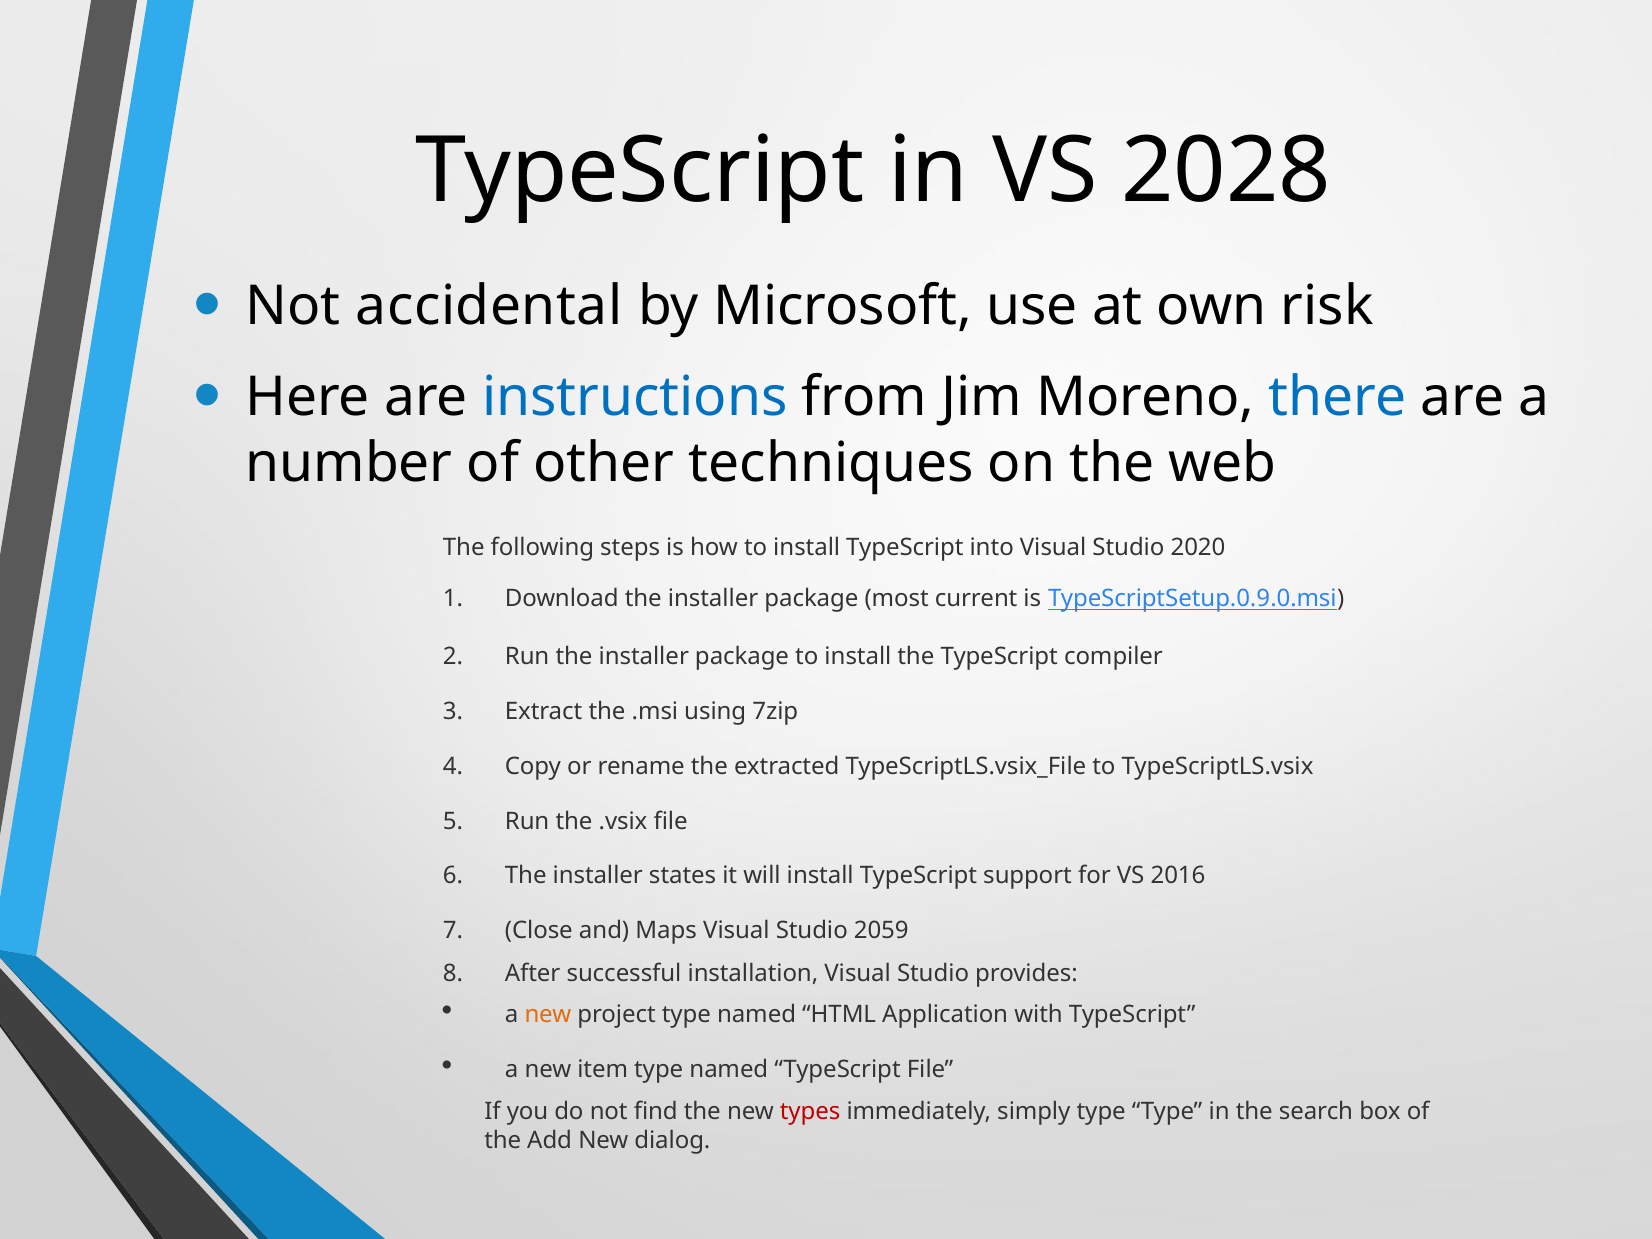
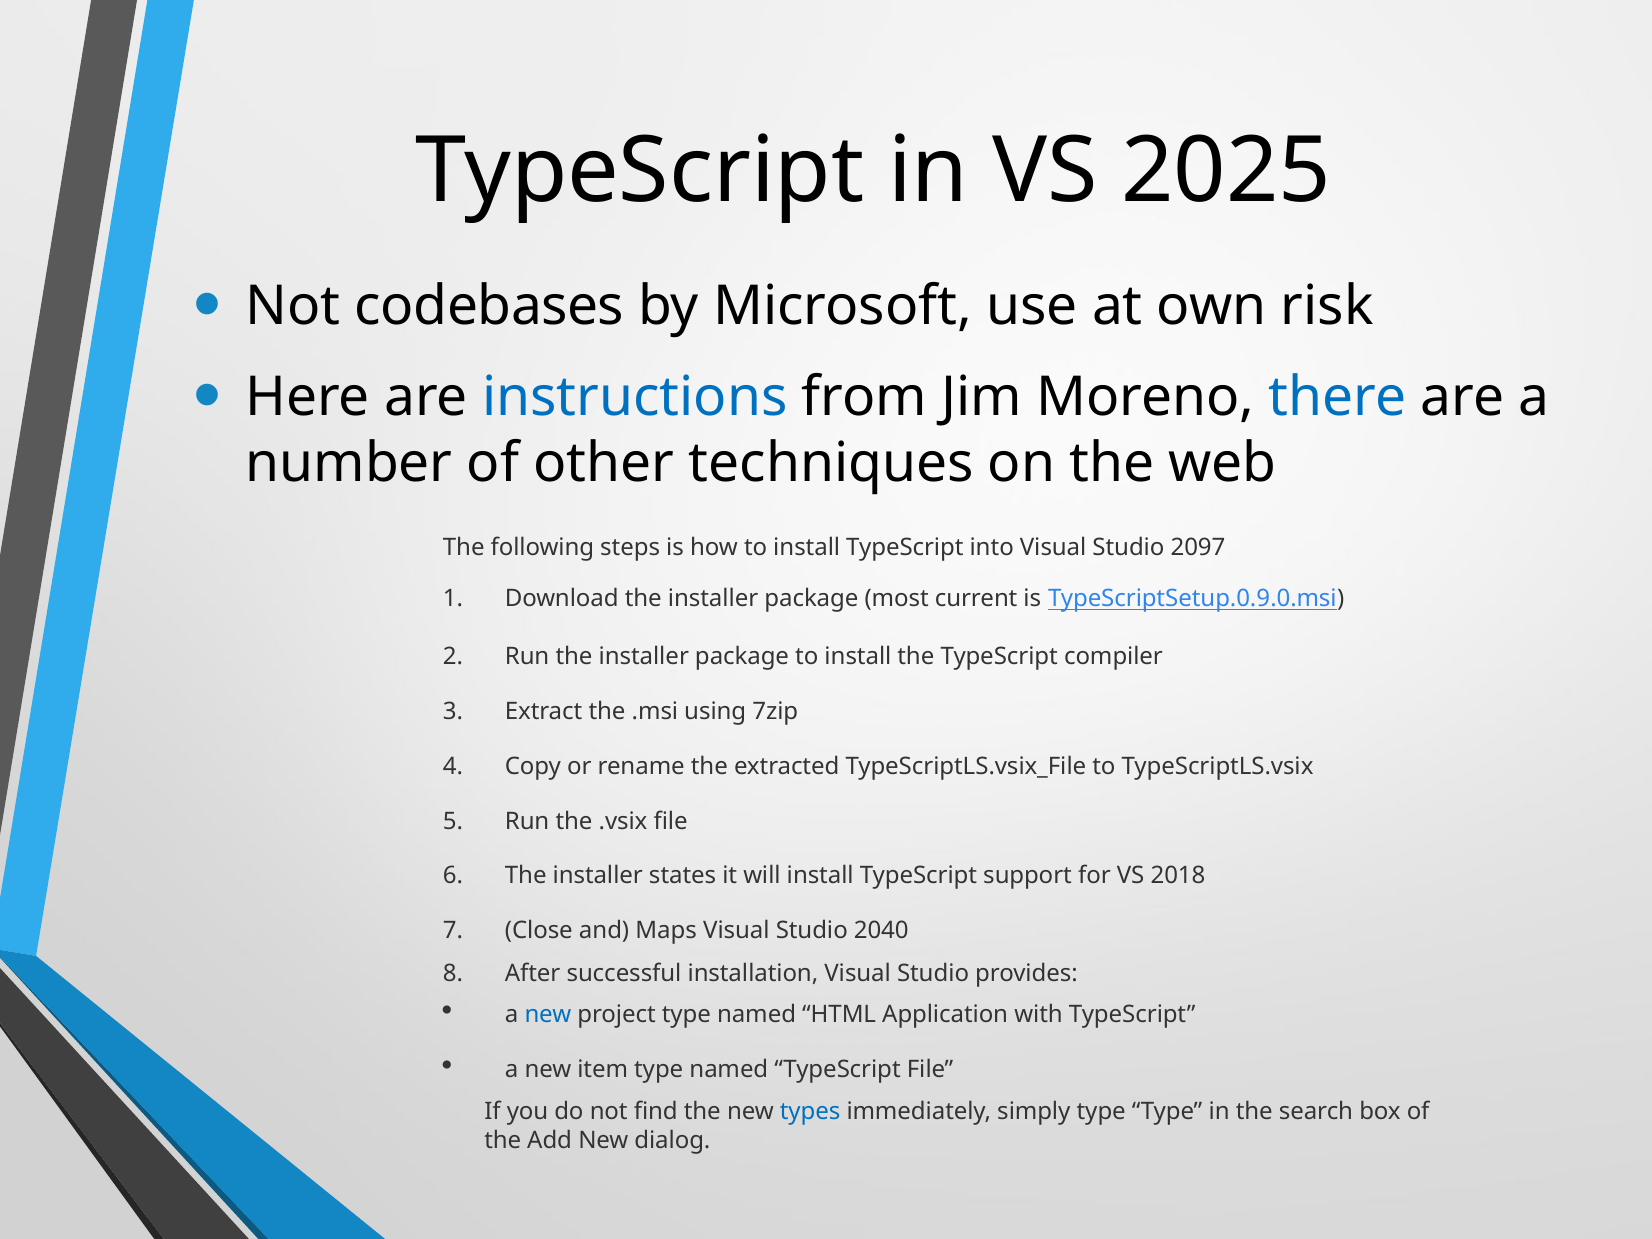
2028: 2028 -> 2025 (1226, 172)
accidental: accidental -> codebases (490, 307)
2020: 2020 -> 2097 (1198, 547)
2016: 2016 -> 2018 (1178, 876)
2059: 2059 -> 2040 (881, 931)
new colour: orange -> blue (548, 1014)
types colour: red -> blue (810, 1112)
